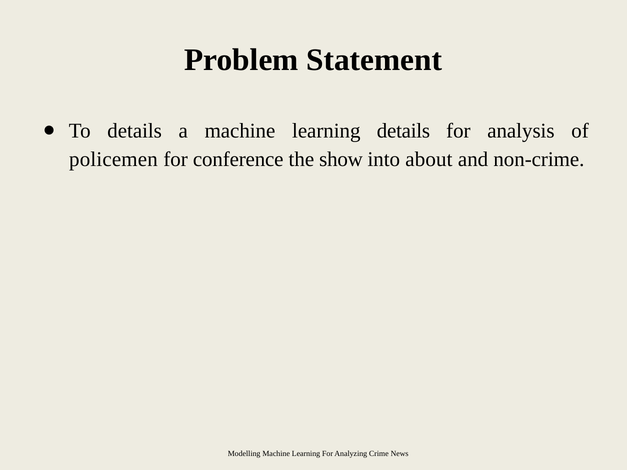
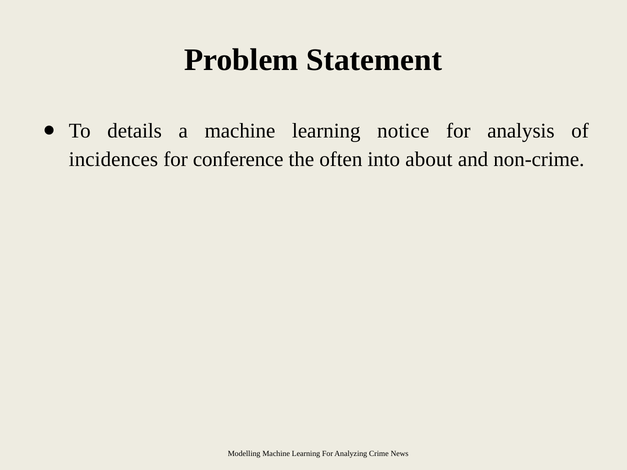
learning details: details -> notice (403, 131)
policemen: policemen -> incidences (113, 160)
show: show -> often (341, 160)
